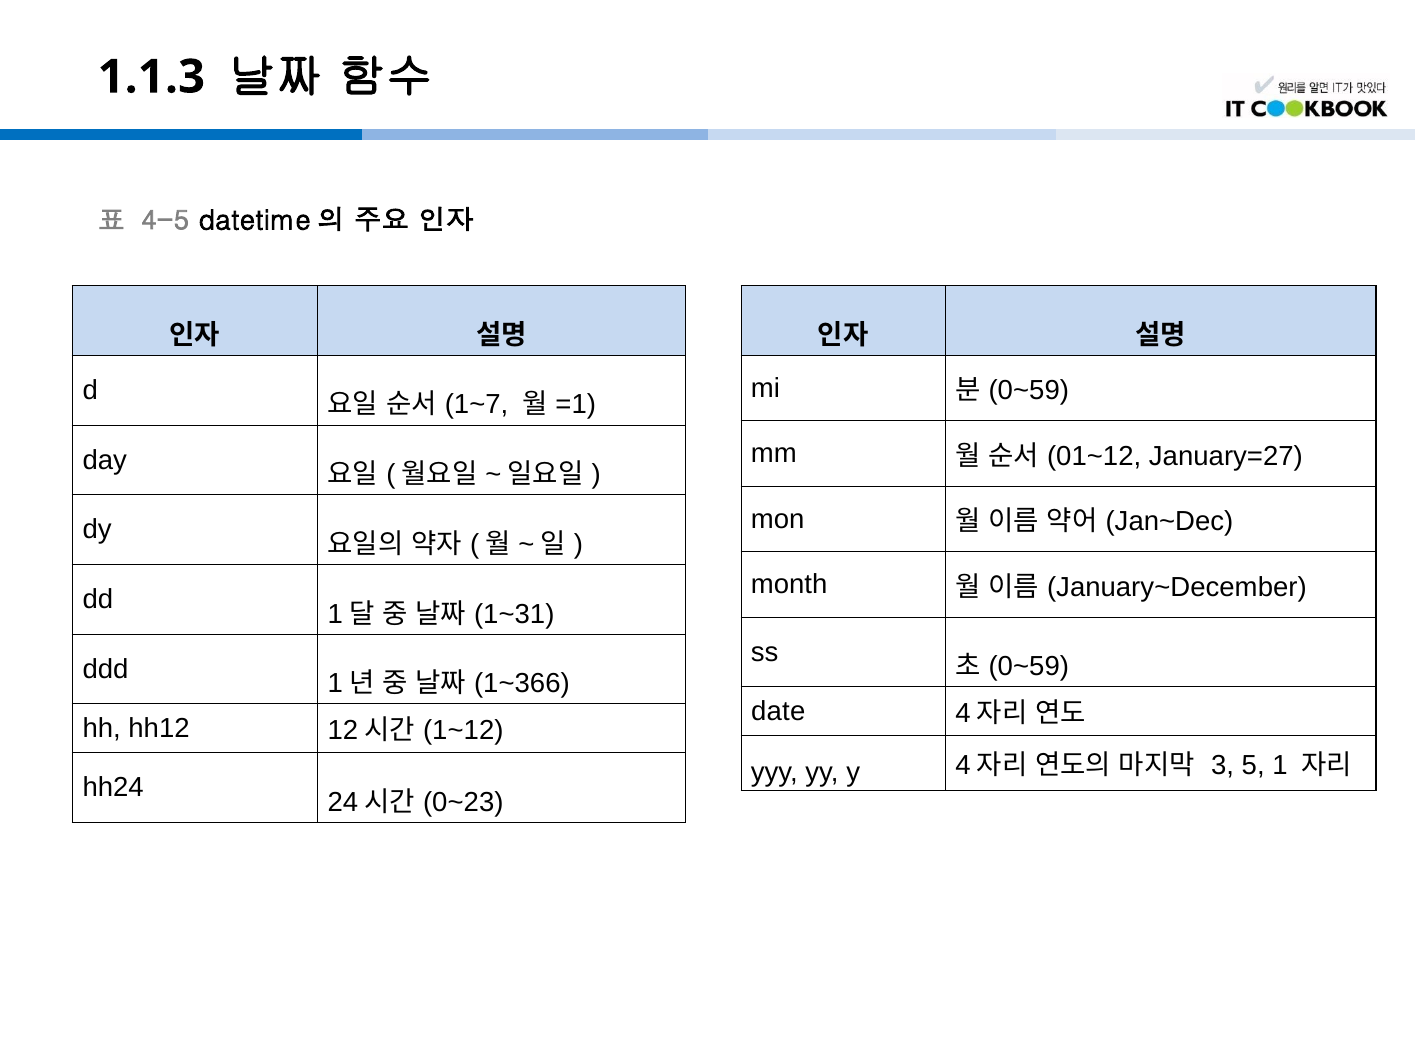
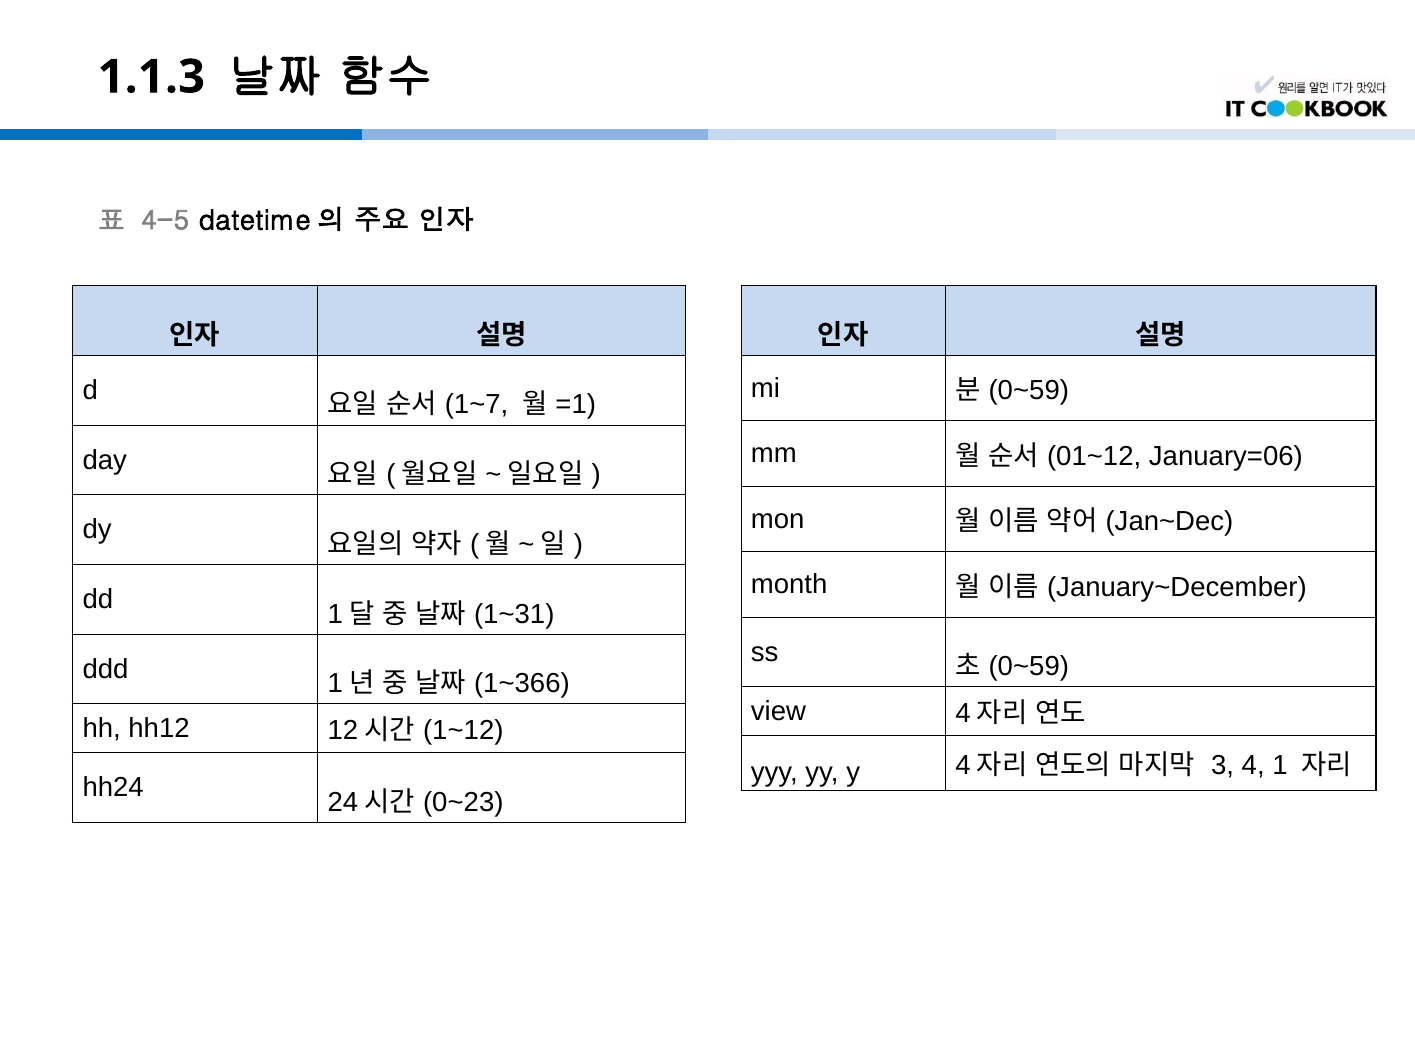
January=27: January=27 -> January=06 (1226, 456)
date: date -> view (778, 712)
5: 5 -> 4 (1253, 766)
